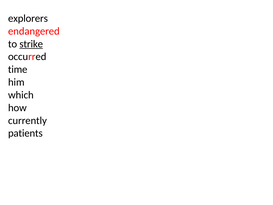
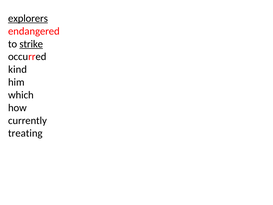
explorers underline: none -> present (28, 18)
time: time -> kind (18, 69)
patients: patients -> treating (25, 133)
